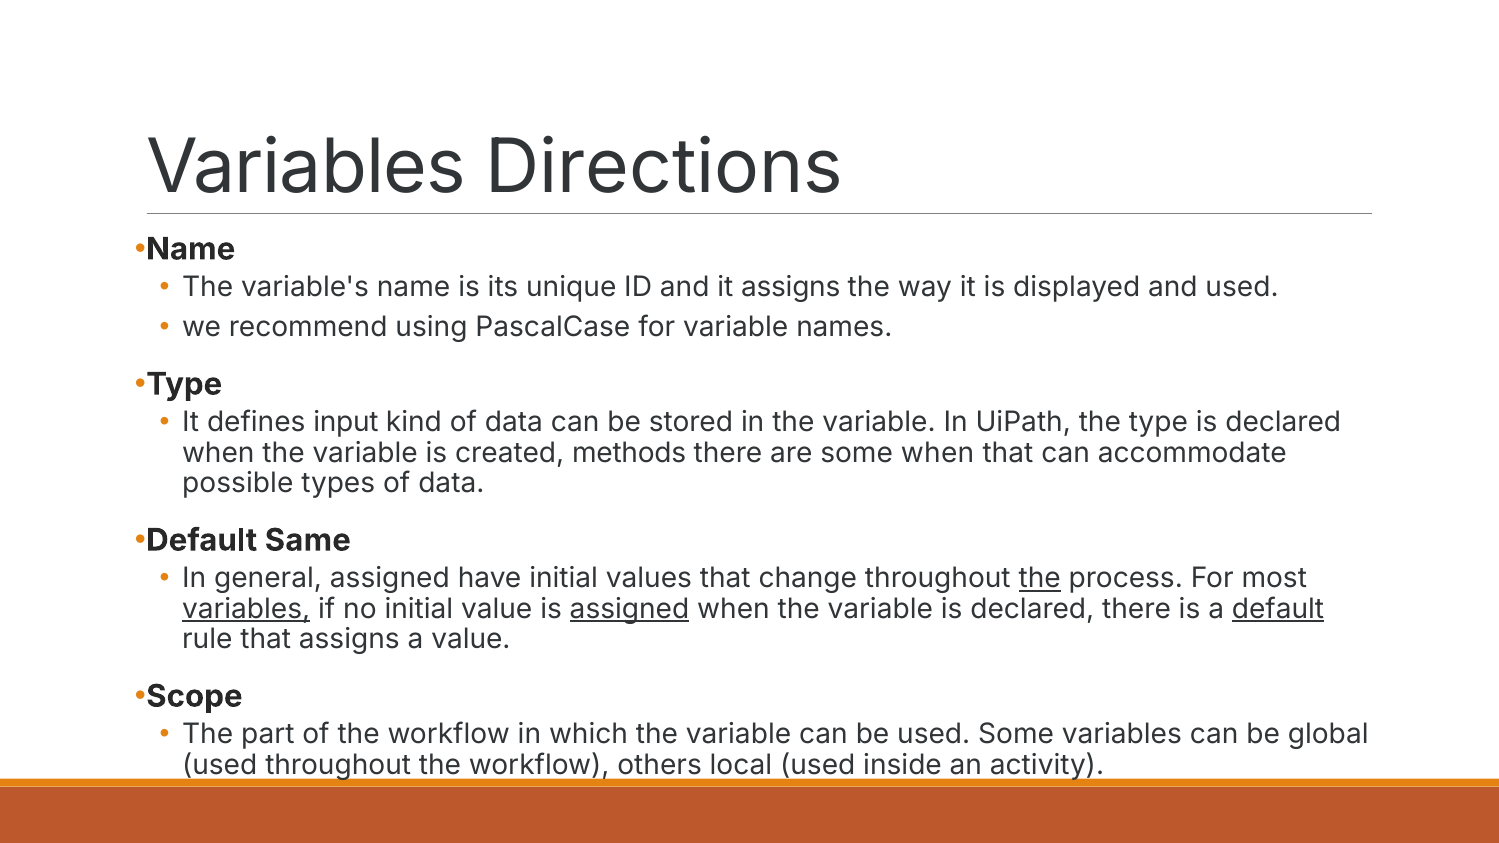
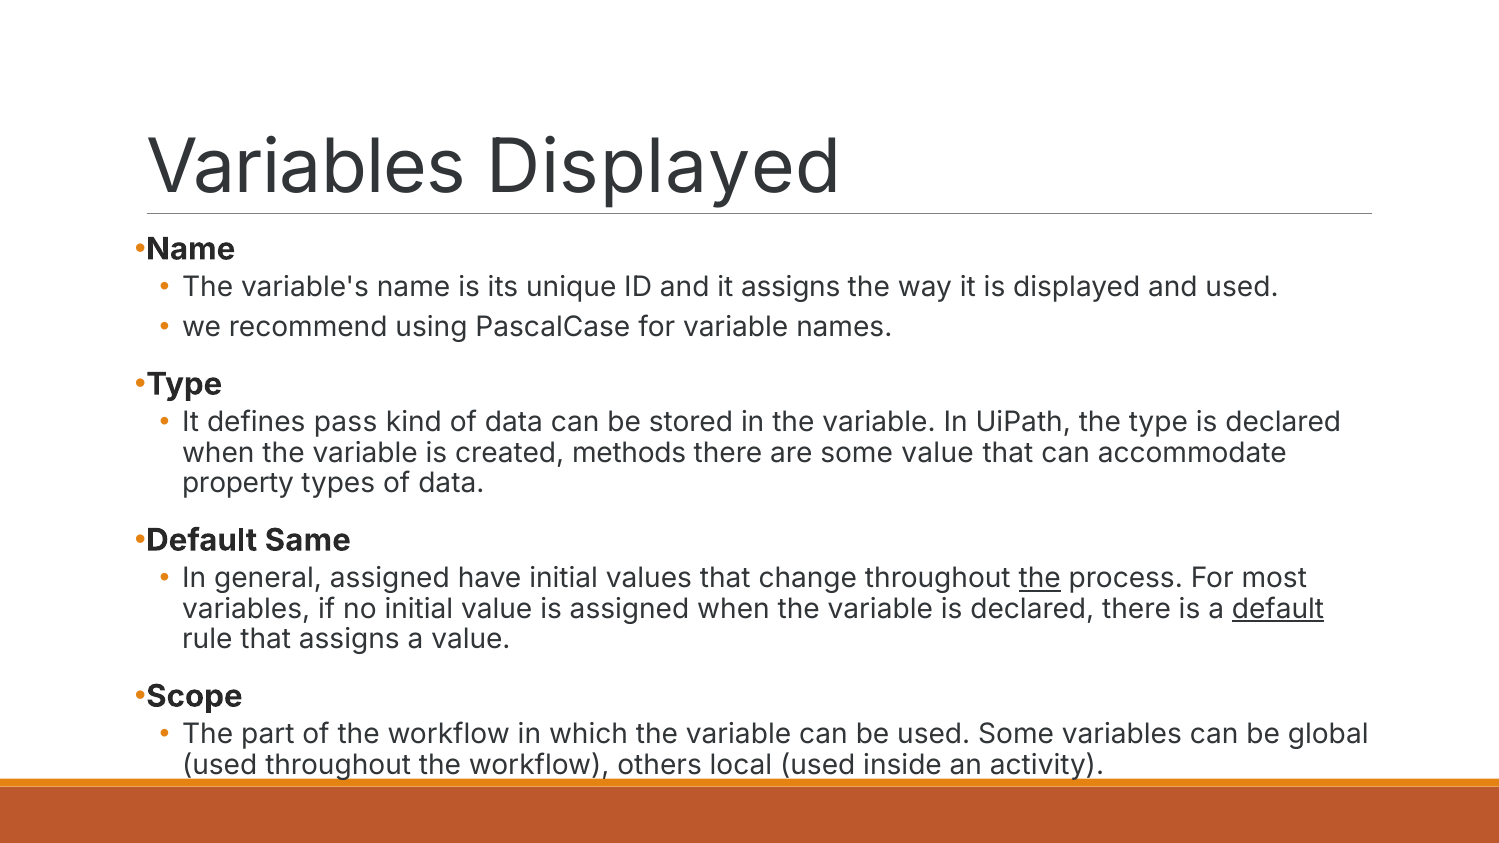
Variables Directions: Directions -> Displayed (664, 168)
input: input -> pass (346, 423)
some when: when -> value (938, 453)
possible: possible -> property (238, 483)
variables underline: present -> none (246, 609)
assigned underline: present -> none (630, 609)
